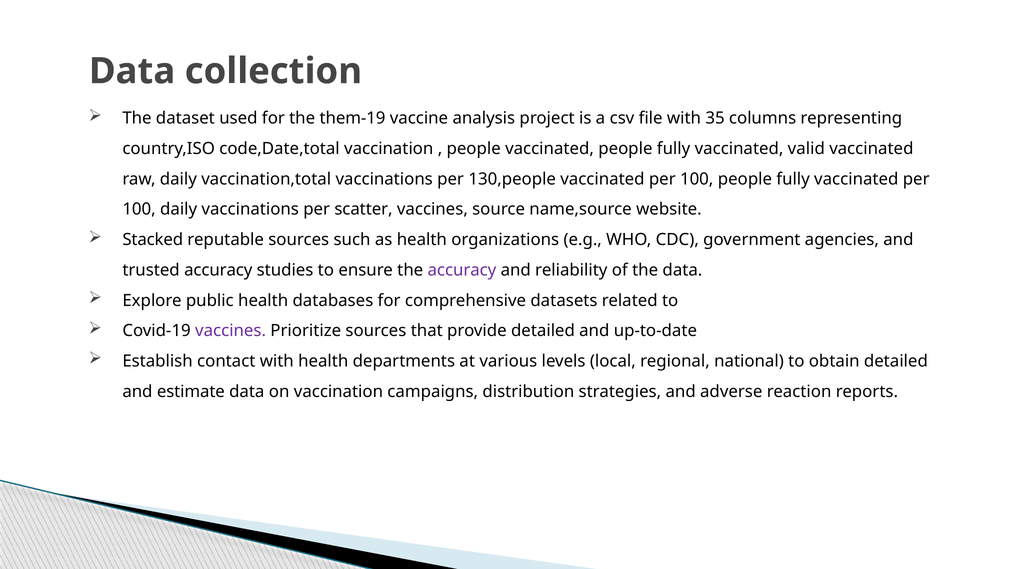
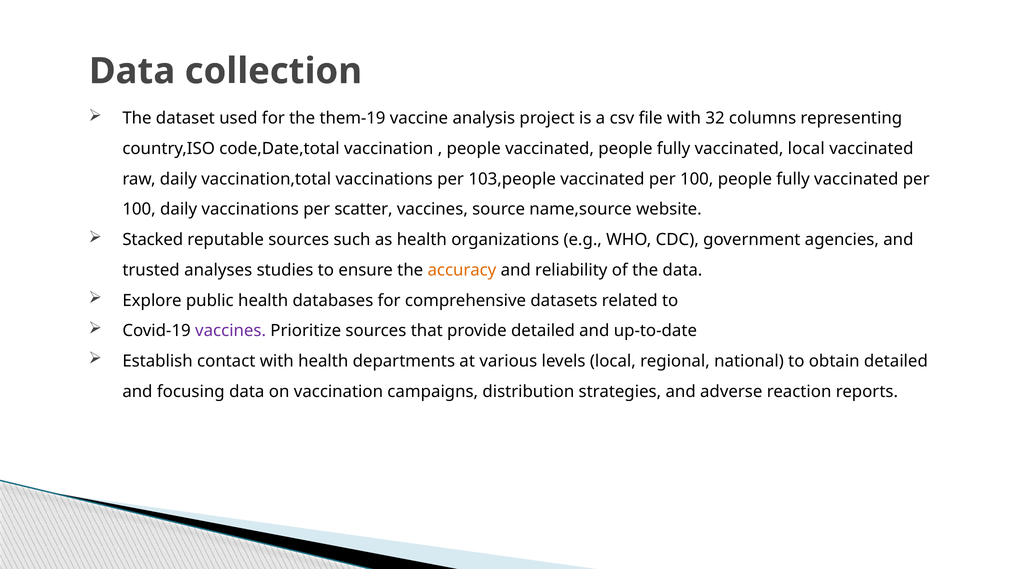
35: 35 -> 32 (715, 118)
vaccinated valid: valid -> local (806, 149)
130,people: 130,people -> 103,people (512, 179)
trusted accuracy: accuracy -> analyses (218, 270)
accuracy colour: purple -> orange (462, 270)
estimate: estimate -> focusing (191, 391)
